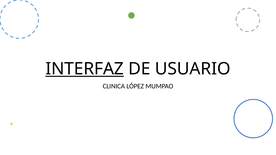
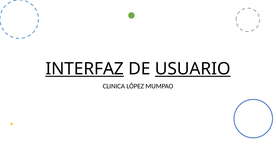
USUARIO underline: none -> present (193, 69)
